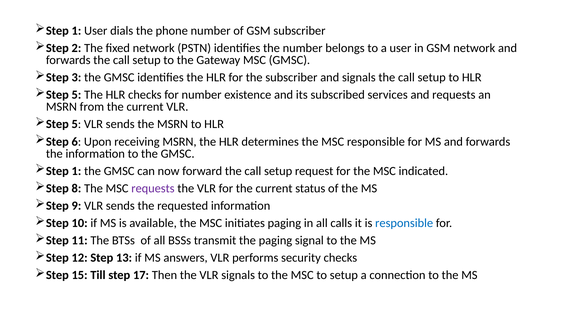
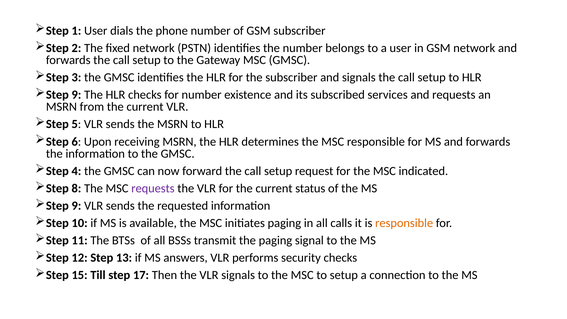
5: 5 -> 9 (76, 95)
1: 1 -> 4 (76, 171)
responsible colour: blue -> orange (404, 223)
